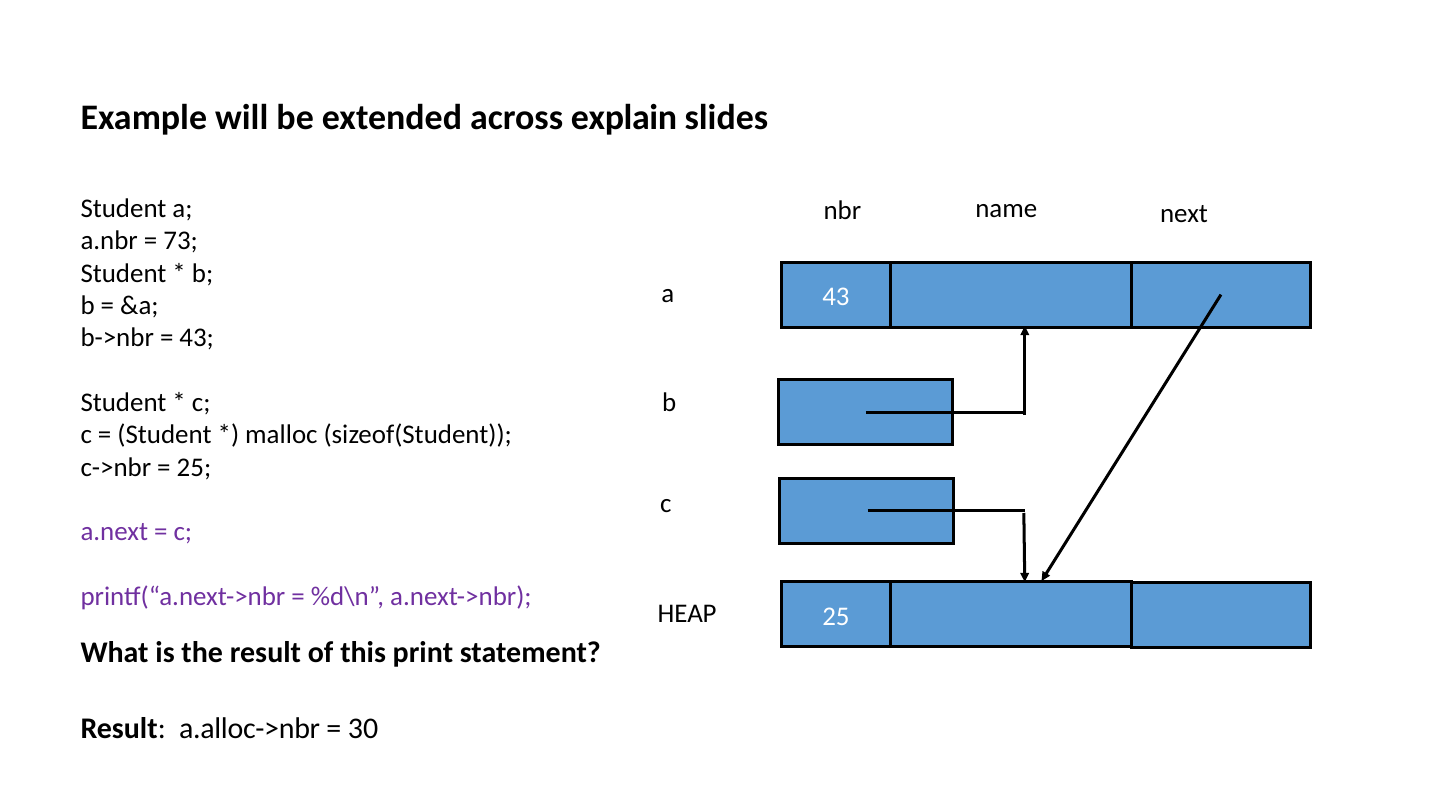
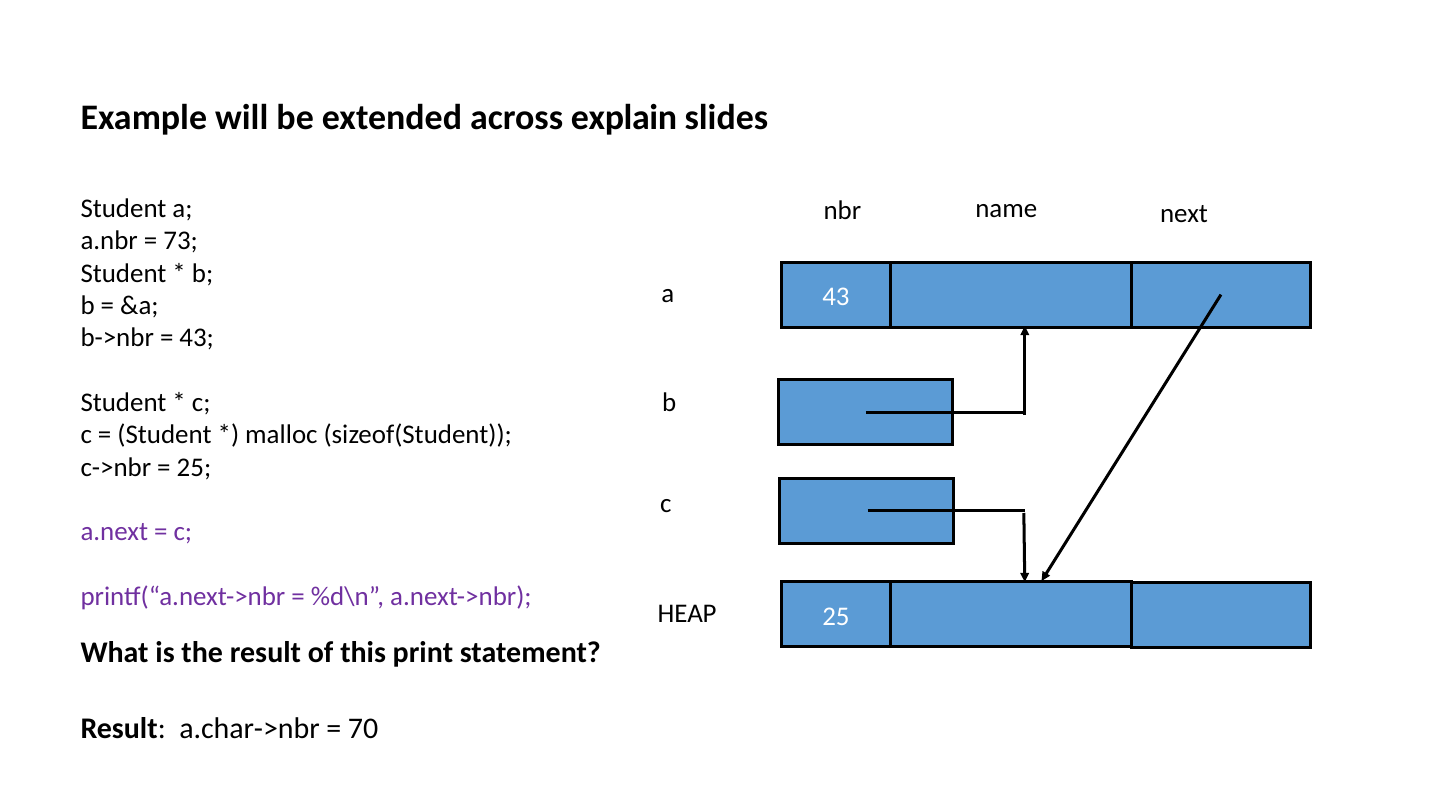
a.alloc->nbr: a.alloc->nbr -> a.char->nbr (249, 728)
30: 30 -> 70 (363, 728)
